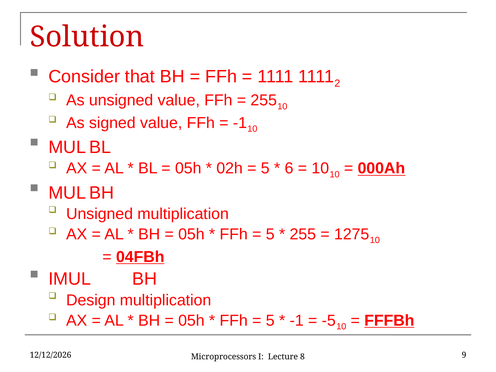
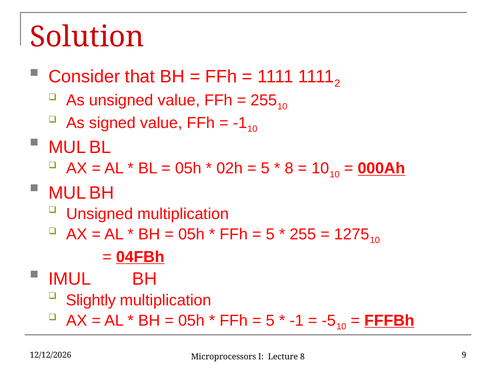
6: 6 -> 8 (289, 168)
Design: Design -> Slightly (91, 300)
